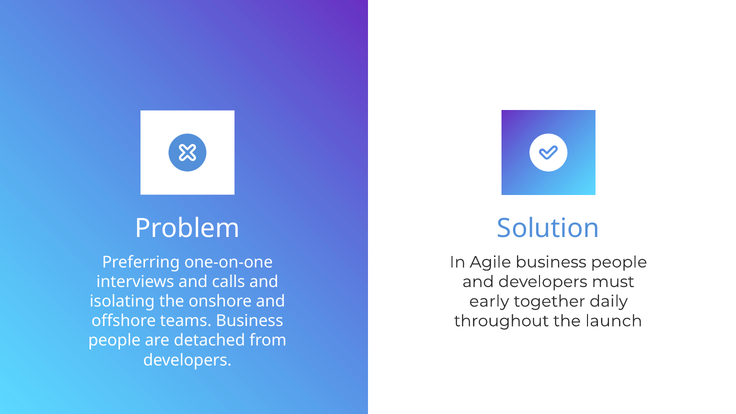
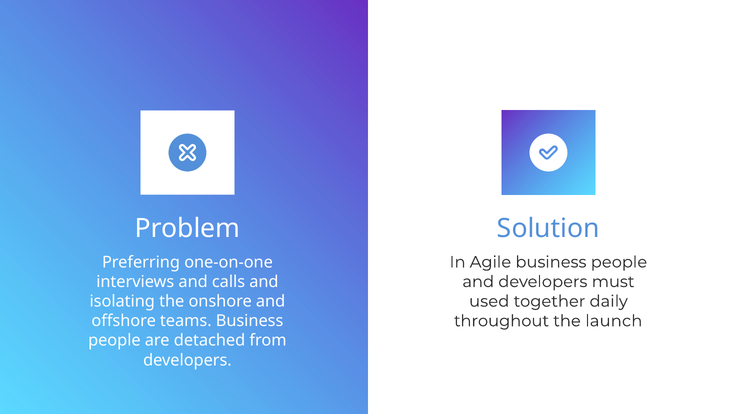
early: early -> used (489, 301)
